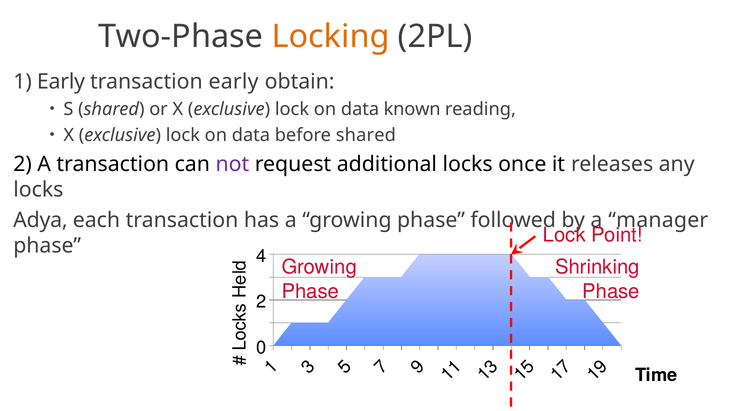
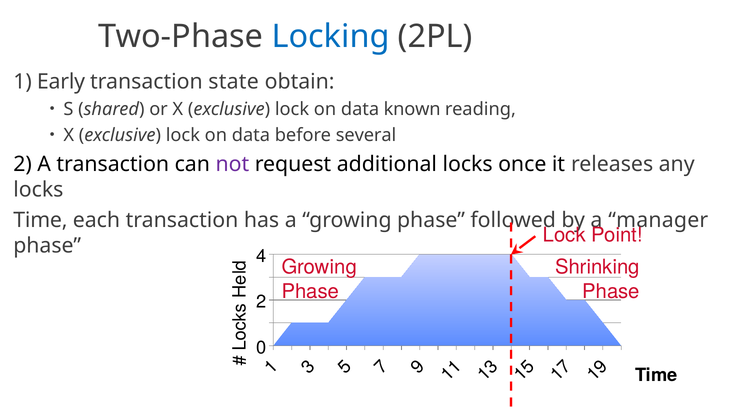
Locking colour: orange -> blue (331, 36)
transaction early: early -> state (234, 82)
before shared: shared -> several (366, 135)
Adya: Adya -> Time (40, 220)
